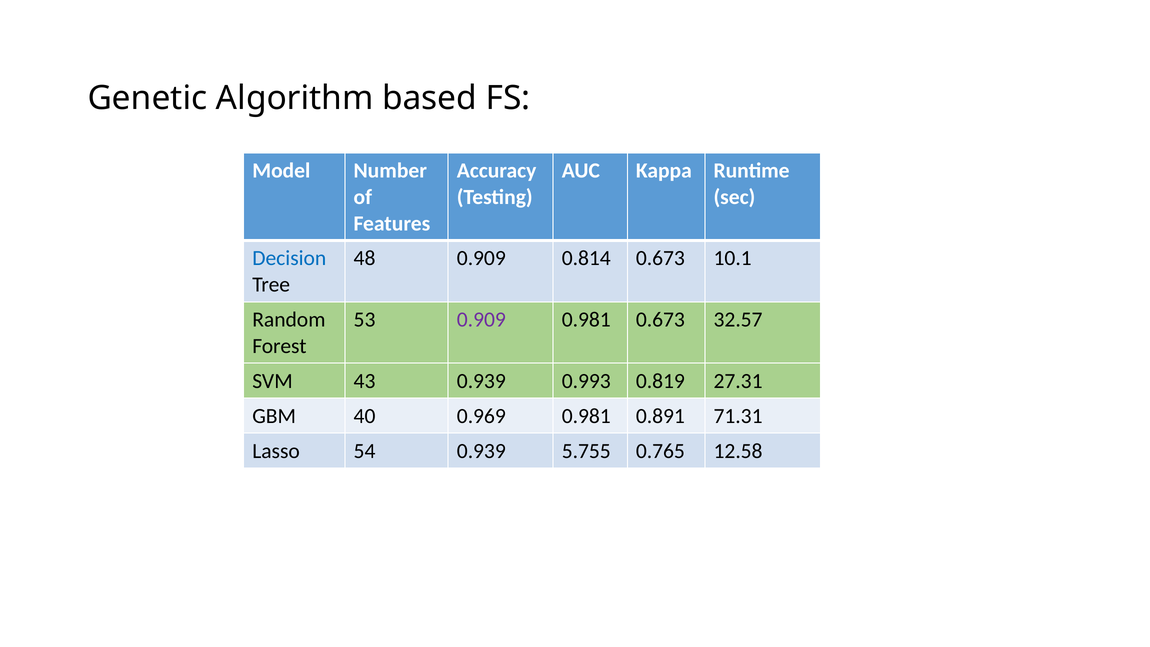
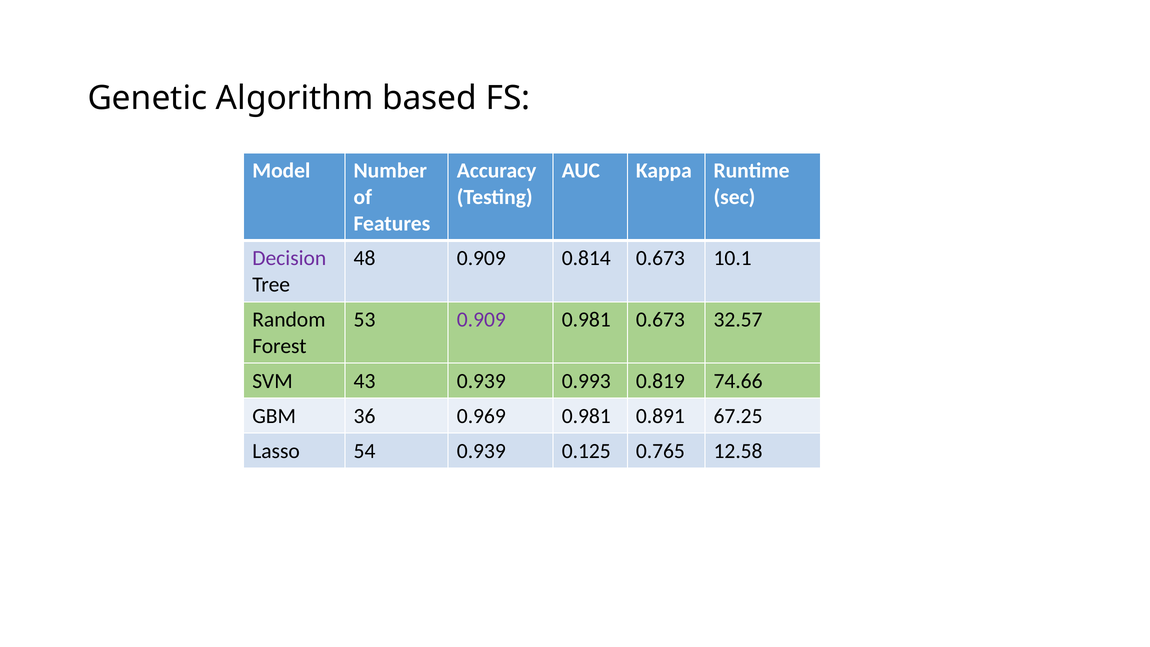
Decision colour: blue -> purple (289, 258)
27.31: 27.31 -> 74.66 (738, 381)
40: 40 -> 36 (365, 416)
71.31: 71.31 -> 67.25 (738, 416)
5.755: 5.755 -> 0.125 (586, 451)
